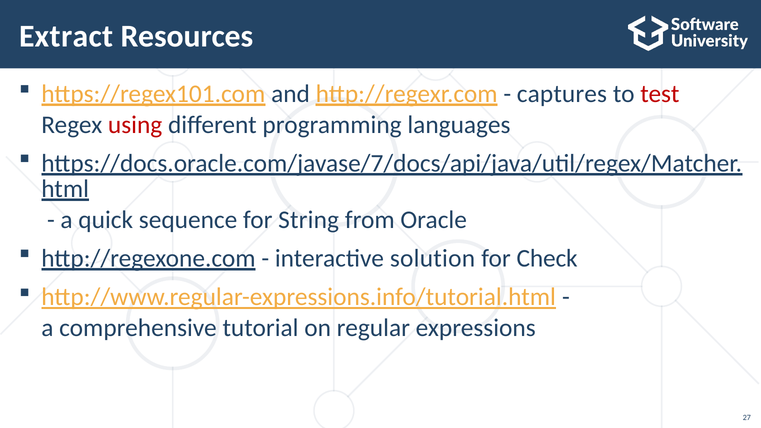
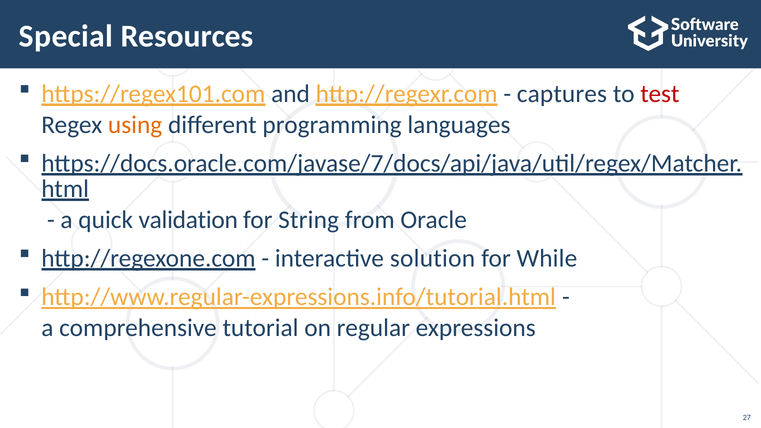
Extract: Extract -> Special (66, 36)
using colour: red -> orange (135, 125)
sequence: sequence -> validation (188, 220)
Check: Check -> While (547, 258)
